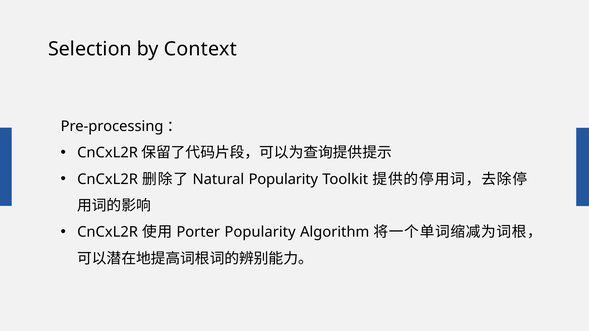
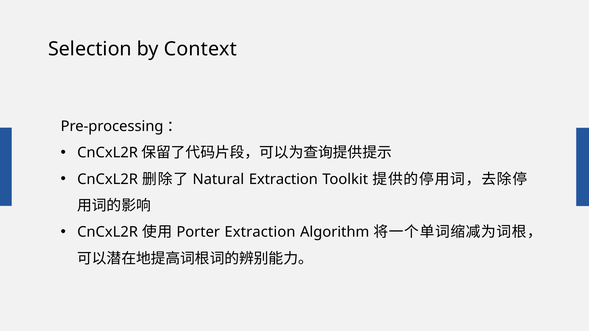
Popularity: Popularity -> Extraction (283, 179)
Popularity: Popularity -> Extraction (260, 232)
